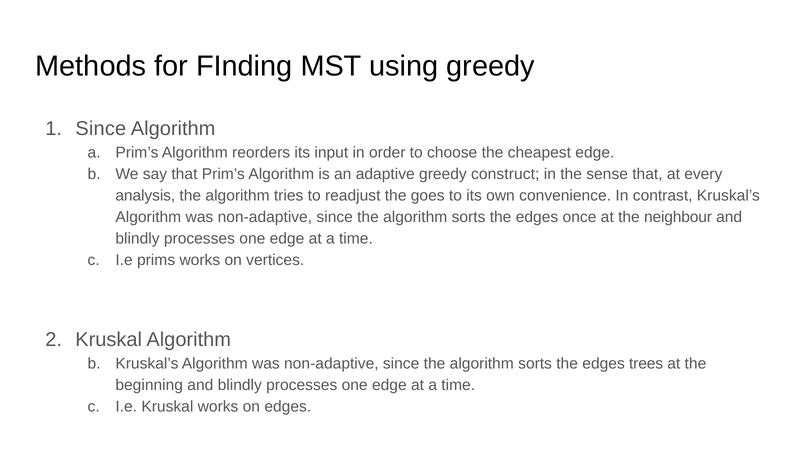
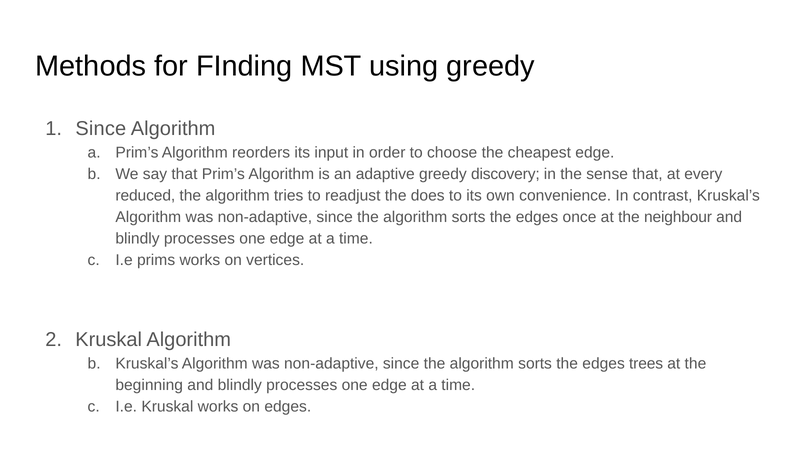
construct: construct -> discovery (505, 174)
analysis: analysis -> reduced (145, 195)
goes: goes -> does (428, 195)
